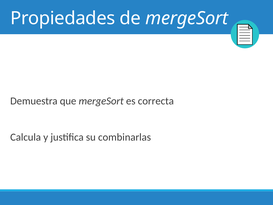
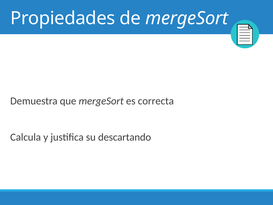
combinarlas: combinarlas -> descartando (125, 137)
